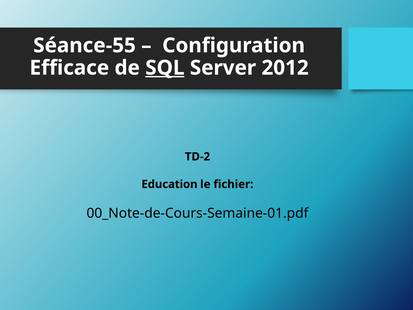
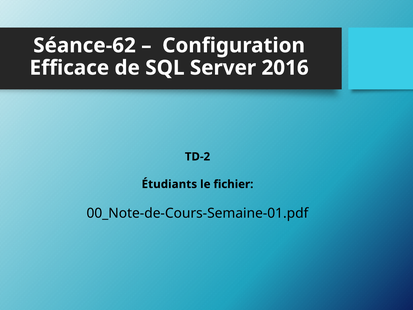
Séance-55: Séance-55 -> Séance-62 (85, 45)
SQL underline: present -> none (165, 68)
2012: 2012 -> 2016 (285, 68)
Education: Education -> Étudiants (169, 184)
